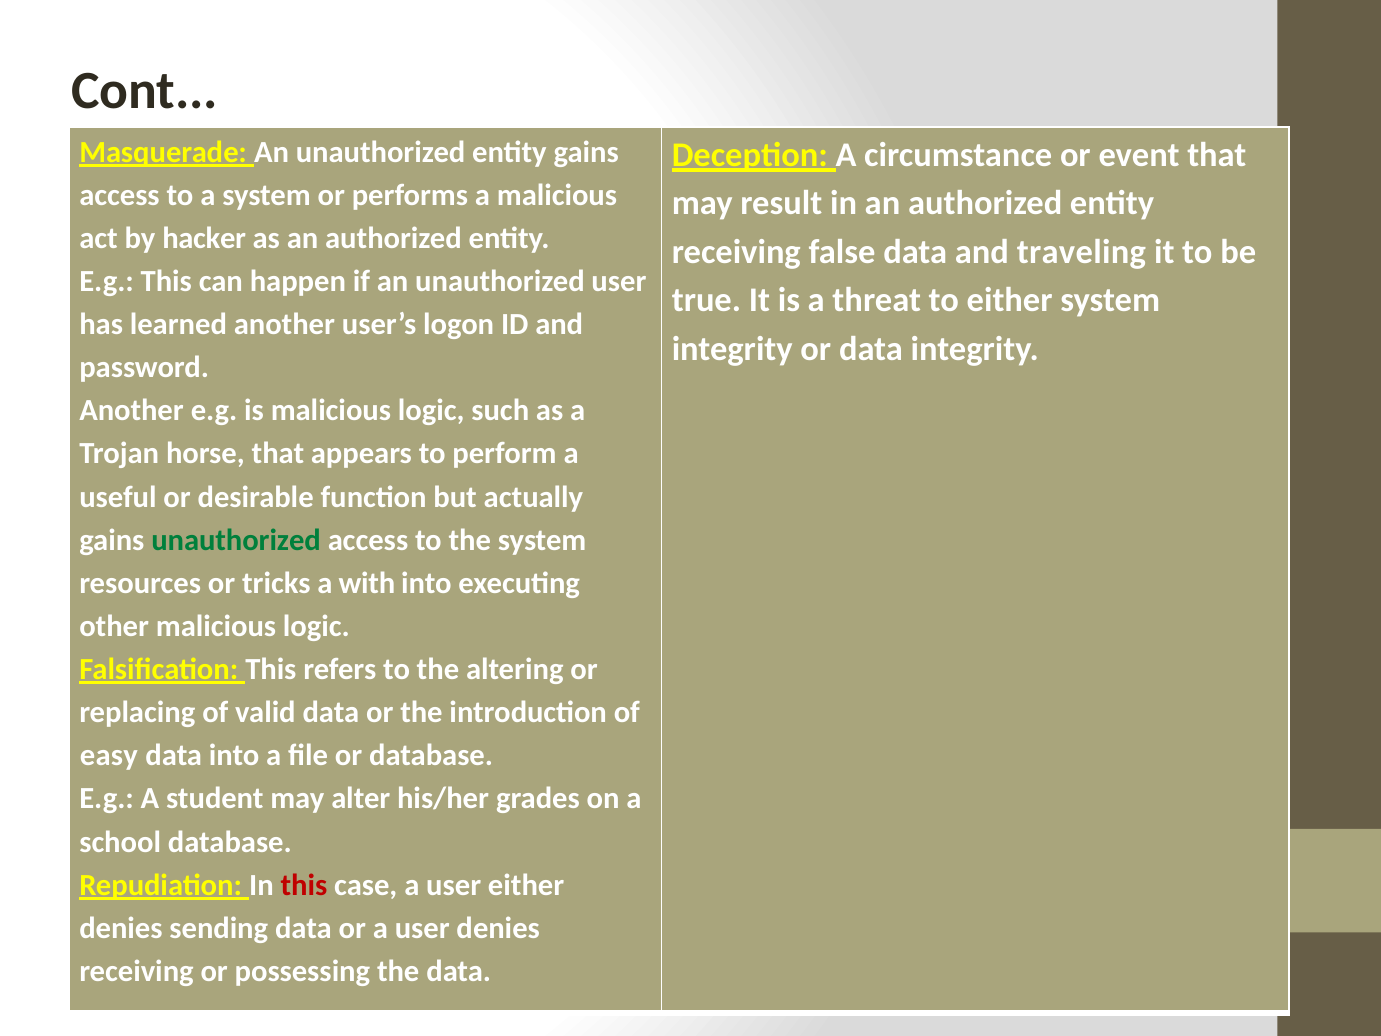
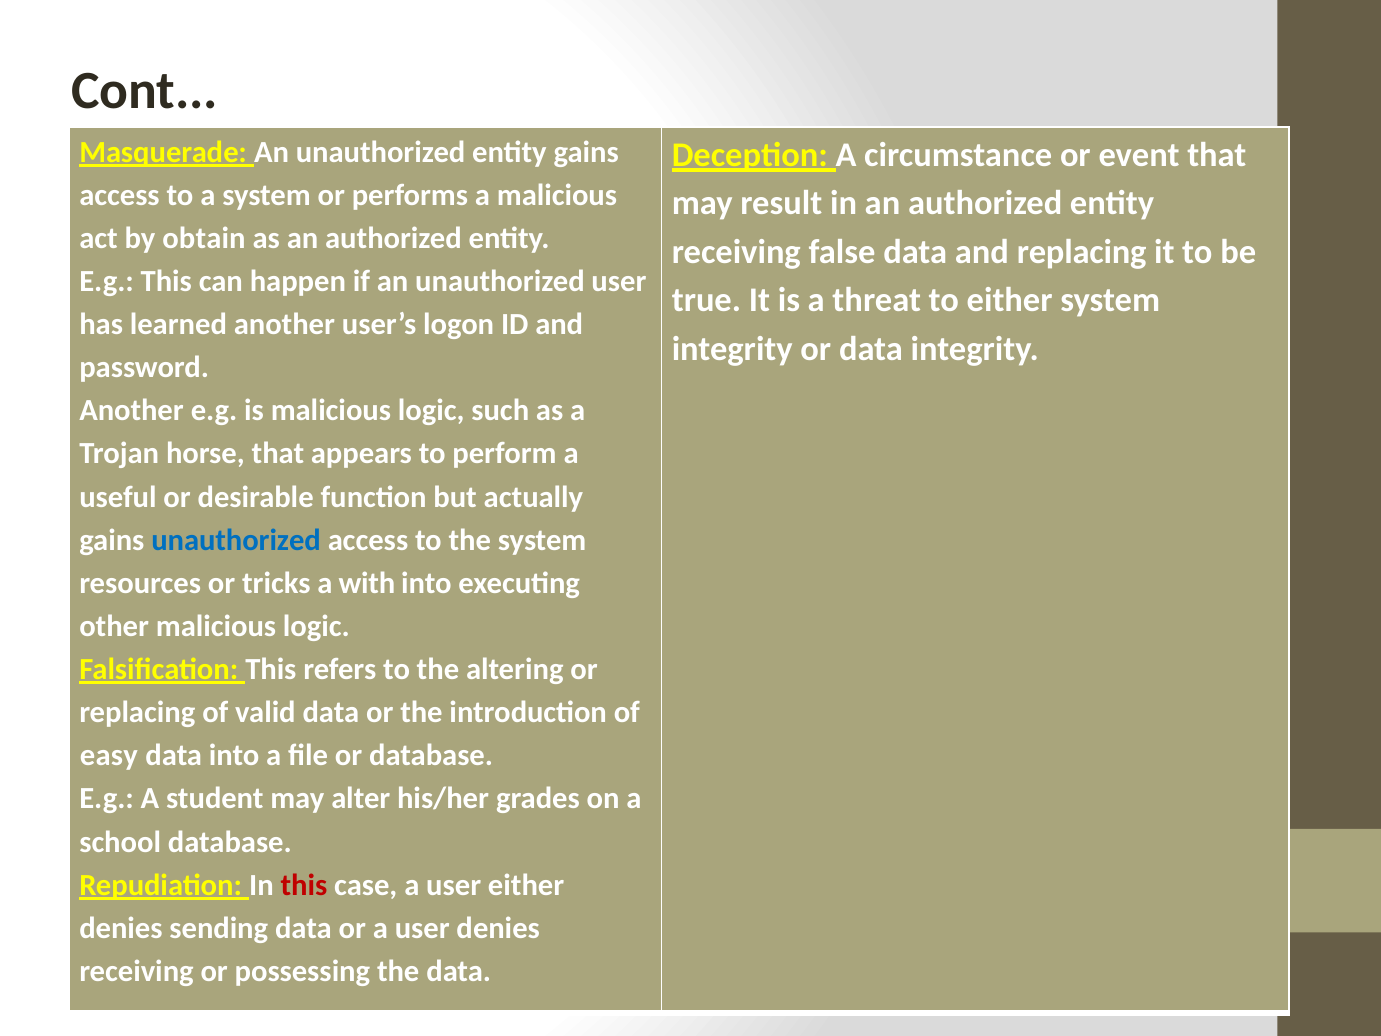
hacker: hacker -> obtain (204, 238)
and traveling: traveling -> replacing (1082, 252)
unauthorized colour: green -> blue (236, 540)
